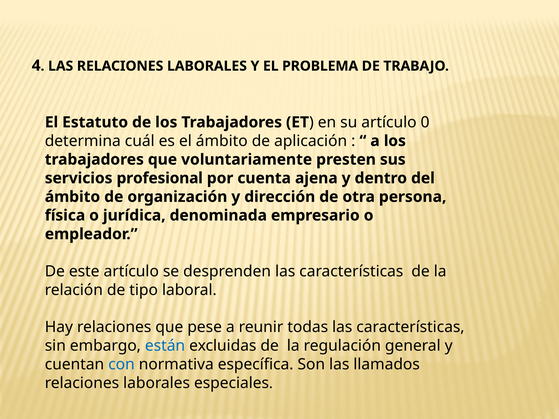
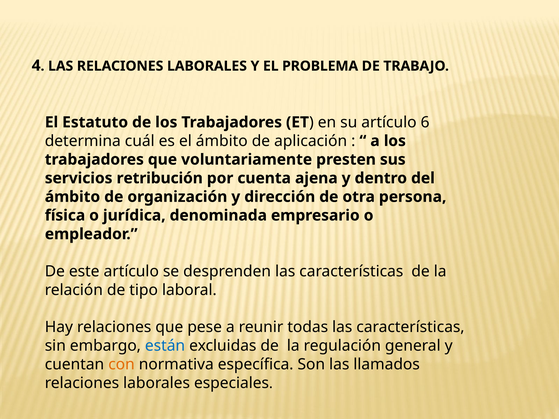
0: 0 -> 6 (425, 122)
profesional: profesional -> retribución (160, 178)
con colour: blue -> orange (121, 365)
